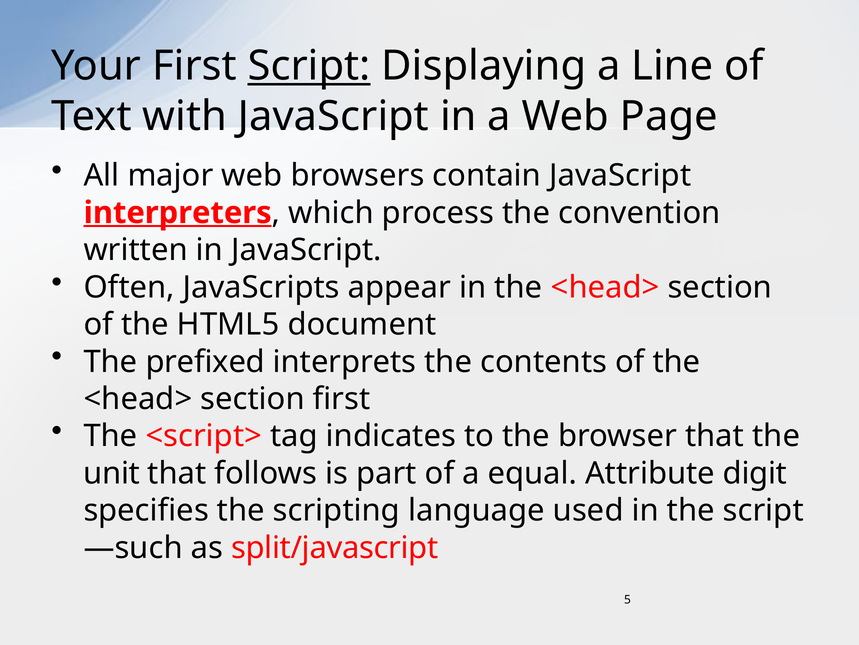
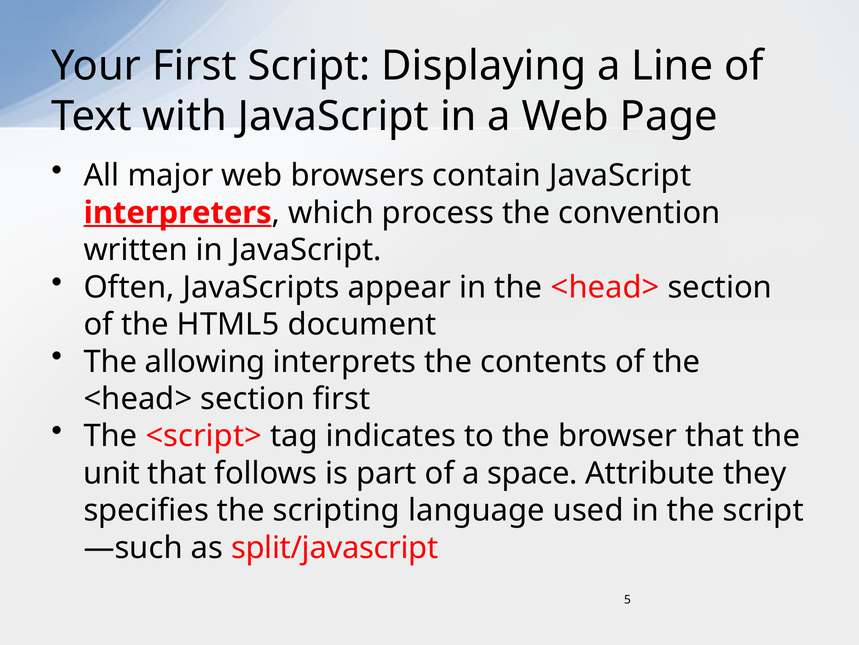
Script underline: present -> none (309, 66)
prefixed: prefixed -> allowing (205, 361)
equal: equal -> space (533, 473)
digit: digit -> they (755, 473)
